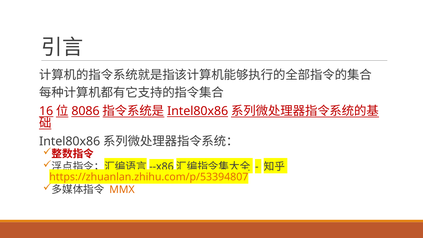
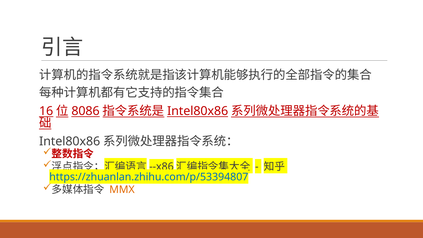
https://zhuanlan.zhihu.com/p/53394807 colour: orange -> blue (149, 177)
